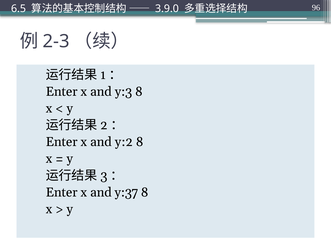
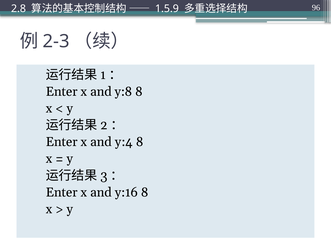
6.5: 6.5 -> 2.8 (18, 9)
3.9.0: 3.9.0 -> 1.5.9 (167, 9)
y:3: y:3 -> y:8 (123, 92)
y:2: y:2 -> y:4 (124, 142)
y:37: y:37 -> y:16 (126, 192)
